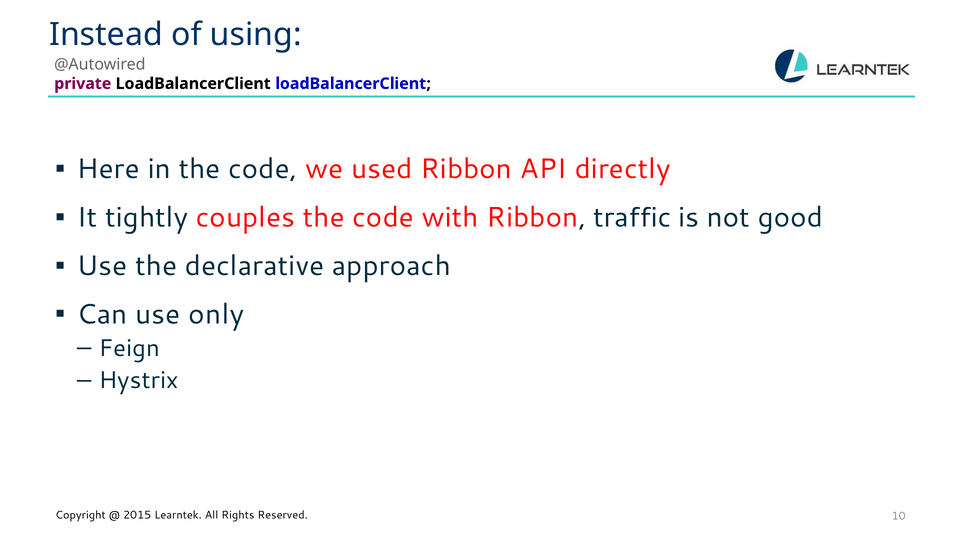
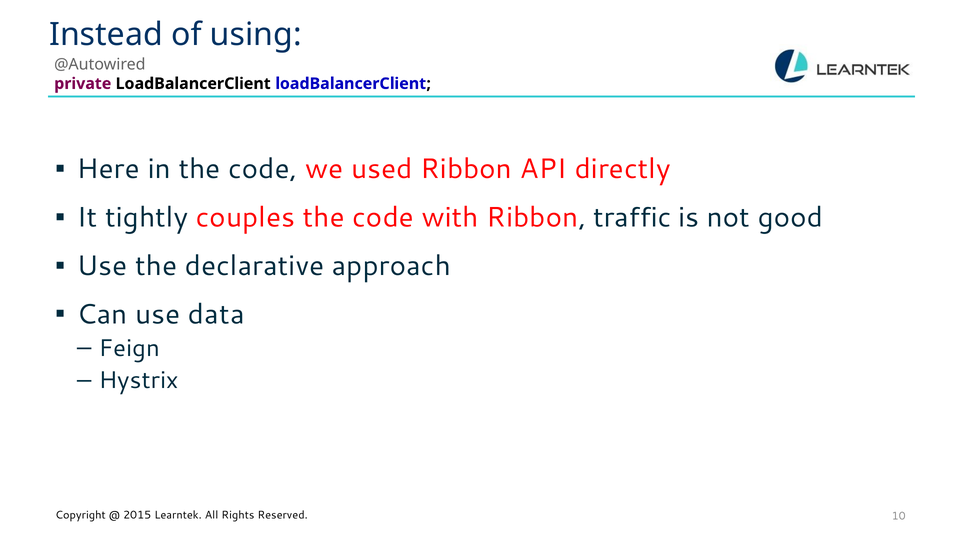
only: only -> data (216, 314)
